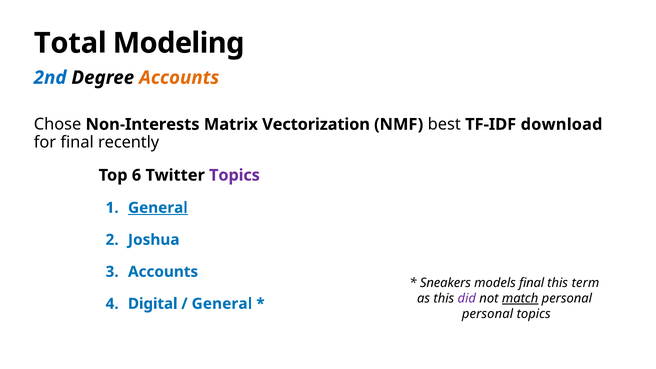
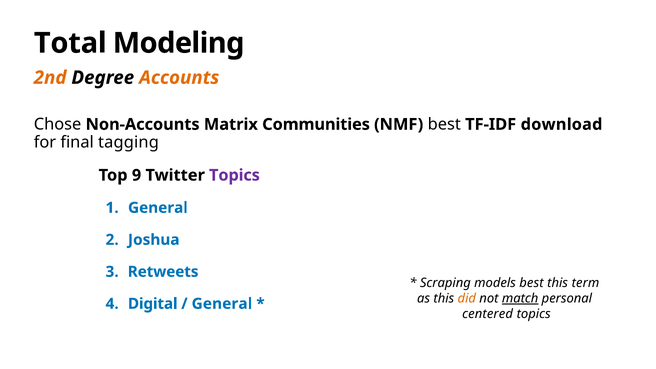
2nd colour: blue -> orange (50, 78)
Non-Interests: Non-Interests -> Non-Accounts (143, 124)
Vectorization: Vectorization -> Communities (316, 124)
recently: recently -> tagging (128, 142)
6: 6 -> 9 (137, 175)
General underline: present -> none (158, 208)
3 Accounts: Accounts -> Retweets (163, 272)
Sneakers: Sneakers -> Scraping (445, 283)
models final: final -> best (531, 283)
did colour: purple -> orange (467, 298)
personal: personal -> centered (488, 314)
